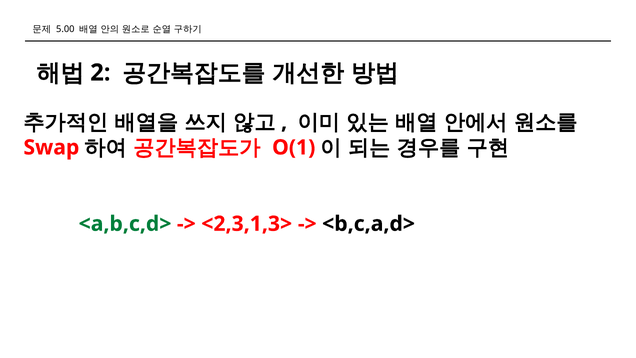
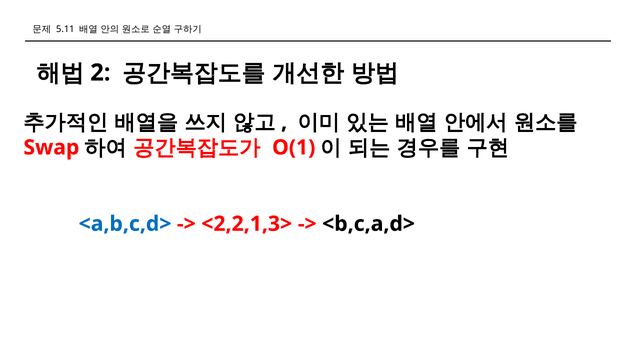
5.00: 5.00 -> 5.11 (65, 29)
<a,b,c,d> colour: green -> blue (125, 224)
<2,3,1,3>: <2,3,1,3> -> <2,2,1,3> (247, 224)
